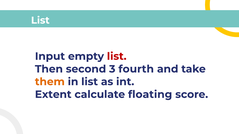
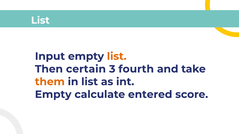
list colour: red -> orange (117, 56)
second: second -> certain (86, 69)
Extent: Extent -> Empty (53, 95)
floating: floating -> entered (150, 95)
